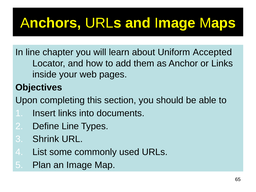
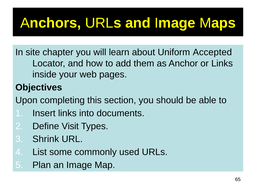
In line: line -> site (33, 52)
Define Line: Line -> Visit (70, 126)
